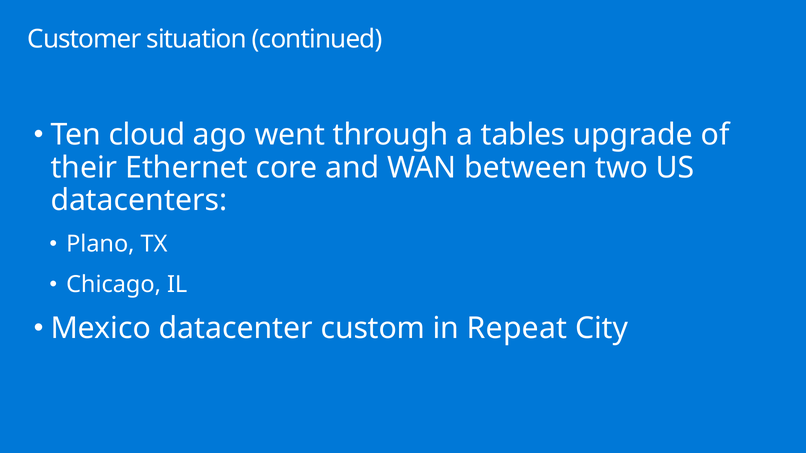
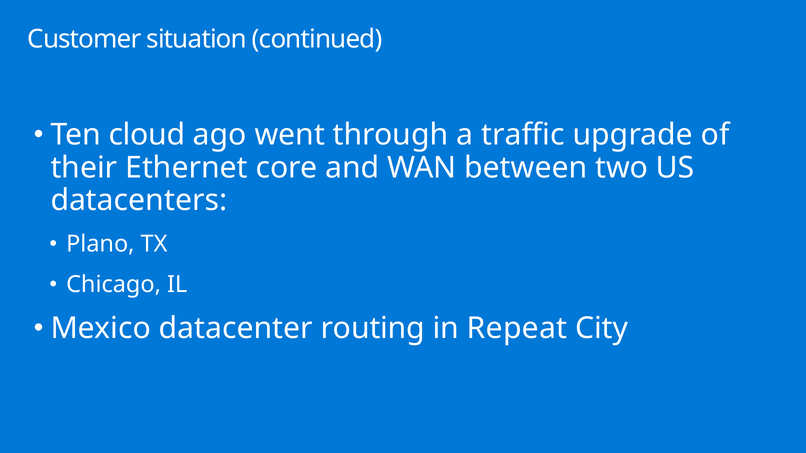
tables: tables -> traffic (523, 135)
custom: custom -> routing (373, 329)
